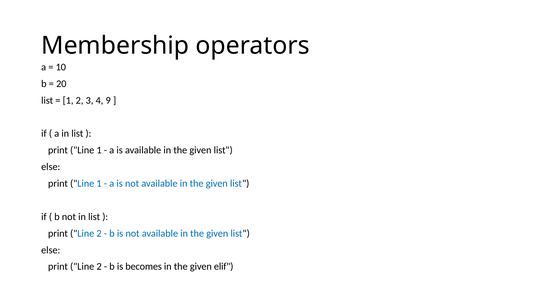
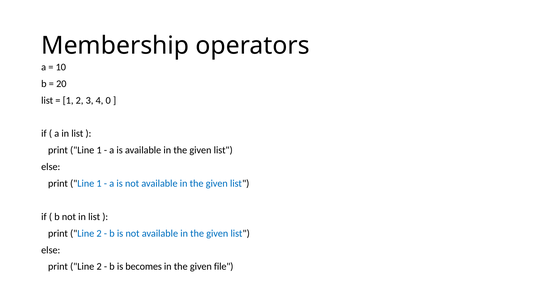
9: 9 -> 0 (108, 100)
elif: elif -> file (224, 266)
